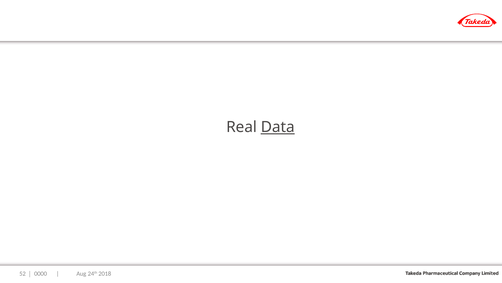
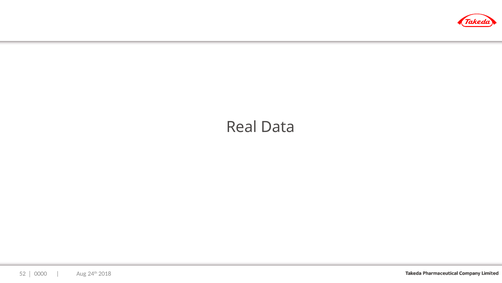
Data underline: present -> none (278, 127)
